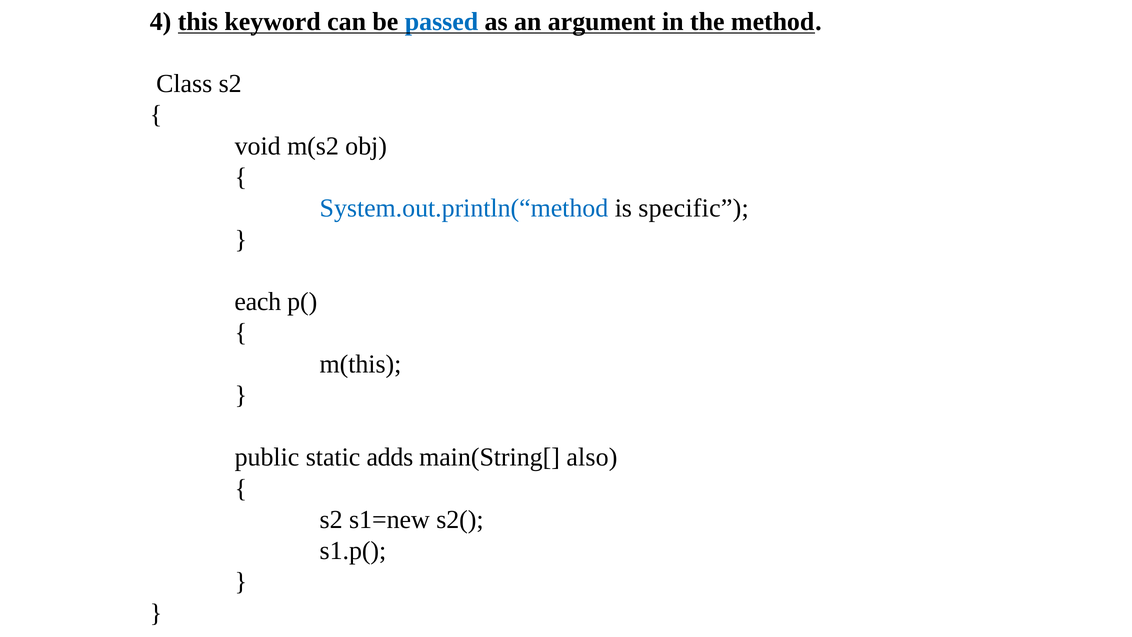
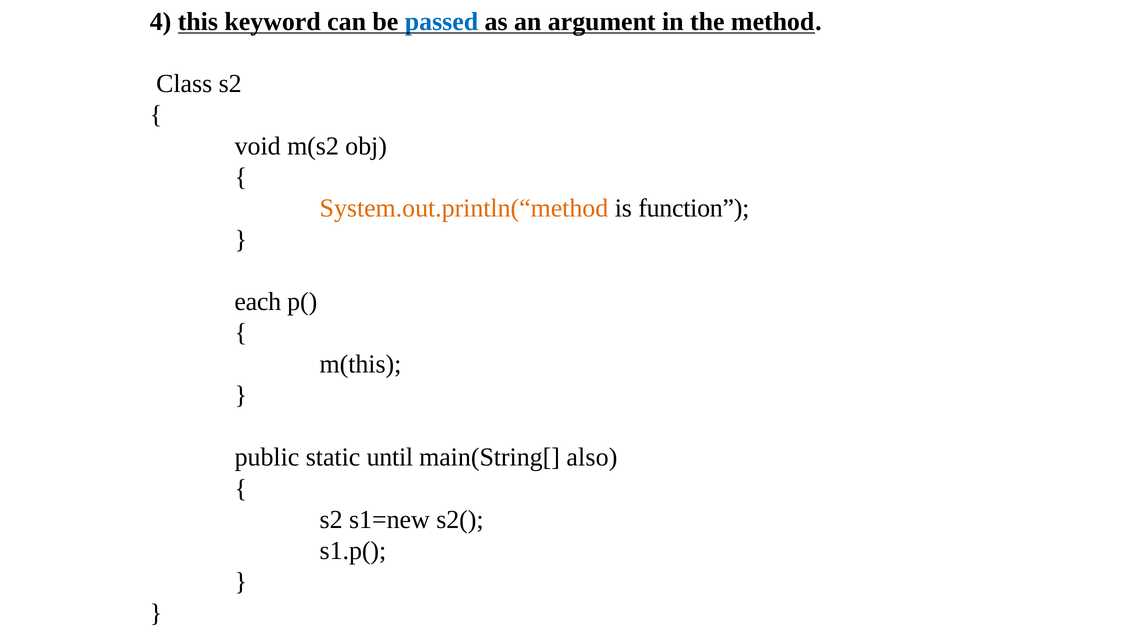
System.out.println(“method colour: blue -> orange (464, 208)
specific: specific -> function (694, 208)
adds: adds -> until (390, 457)
